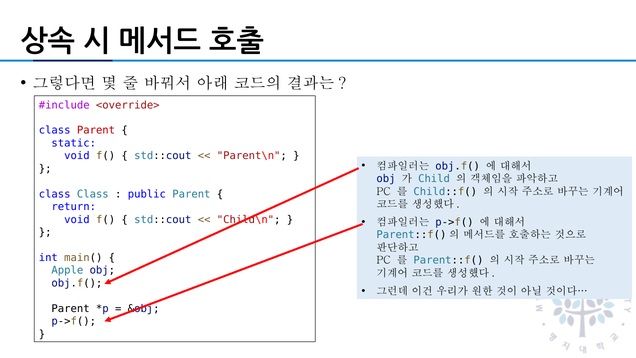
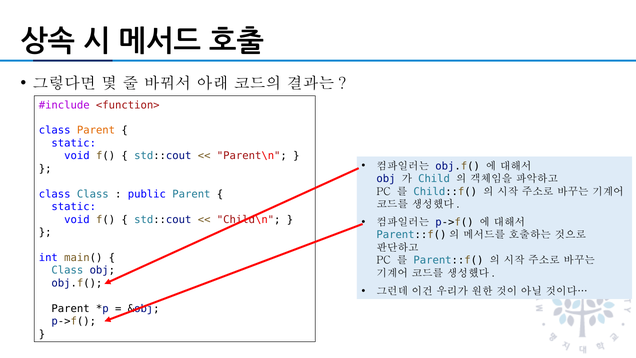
<override>: <override> -> <function> (128, 105)
Parent colour: red -> orange (96, 130)
return: return -> static (74, 207)
Apple: Apple -> Class (67, 270)
